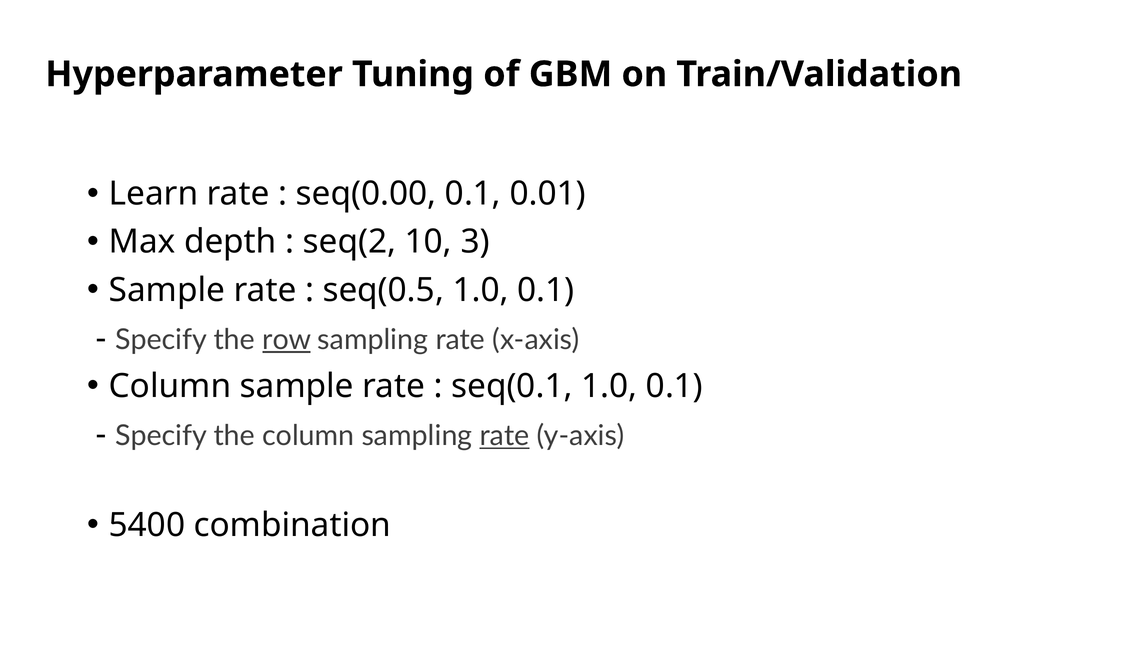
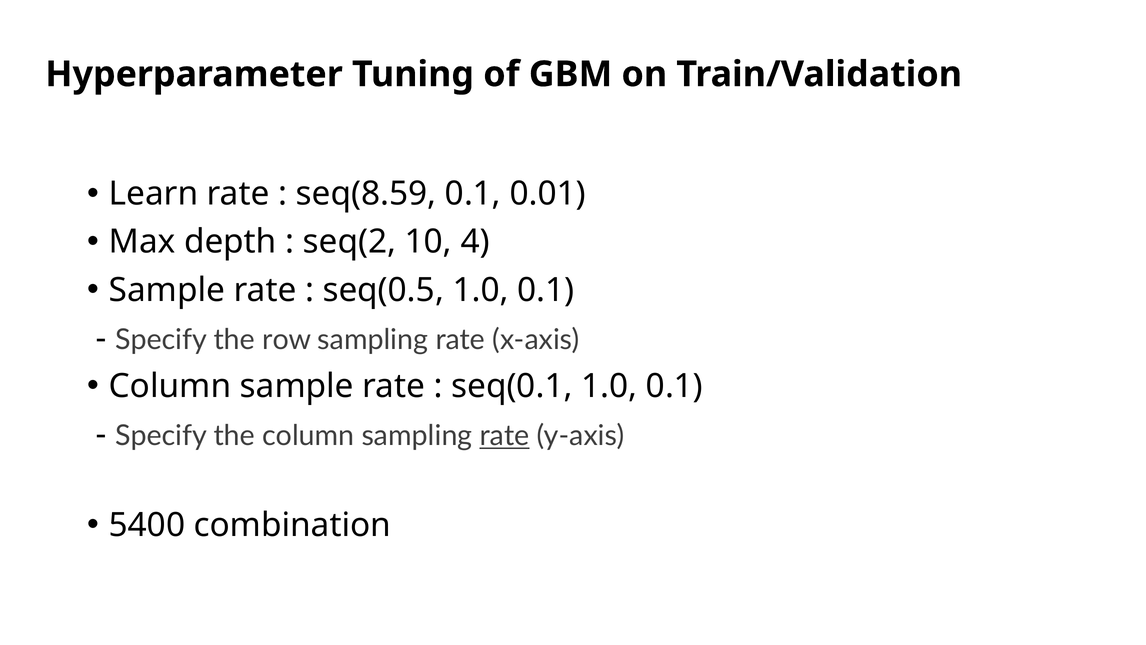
seq(0.00: seq(0.00 -> seq(8.59 (366, 194)
3: 3 -> 4 (475, 242)
row underline: present -> none (287, 339)
